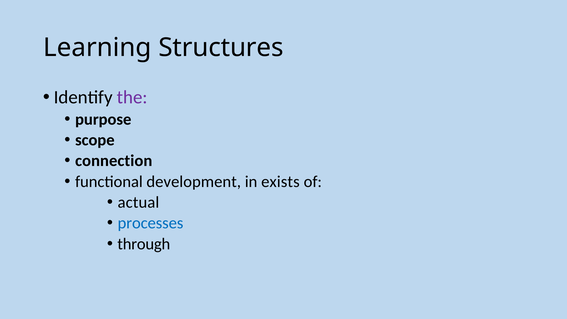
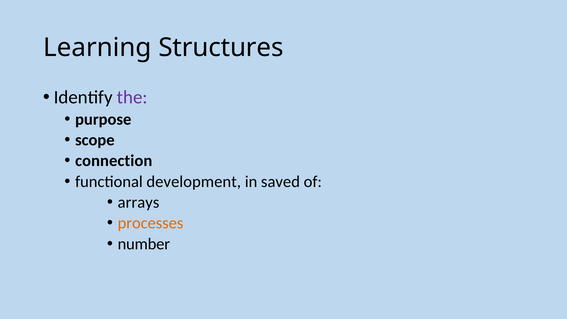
exists: exists -> saved (280, 182)
actual: actual -> arrays (138, 202)
processes colour: blue -> orange (150, 223)
through: through -> number (144, 244)
